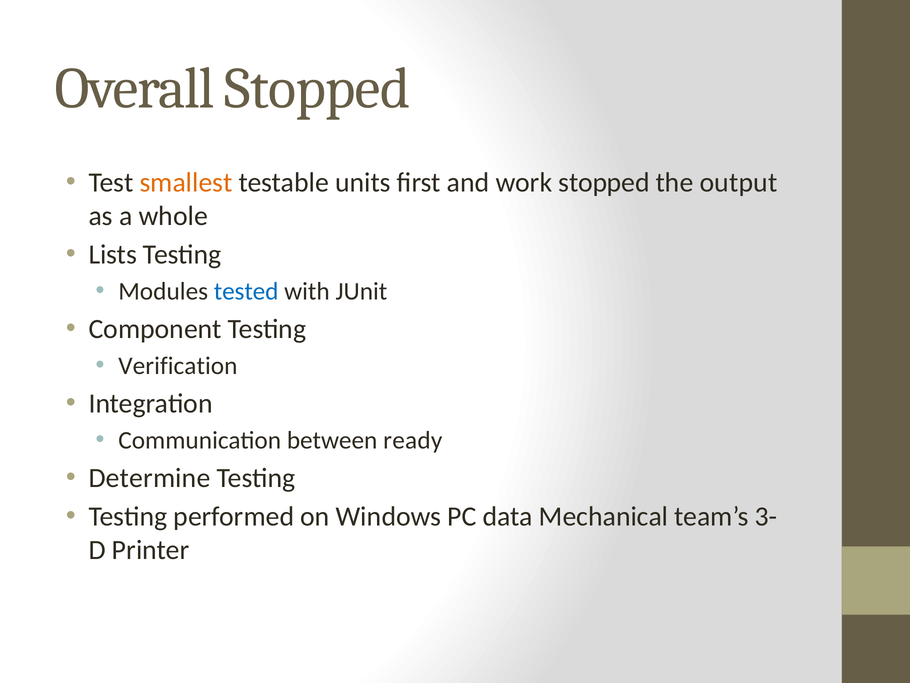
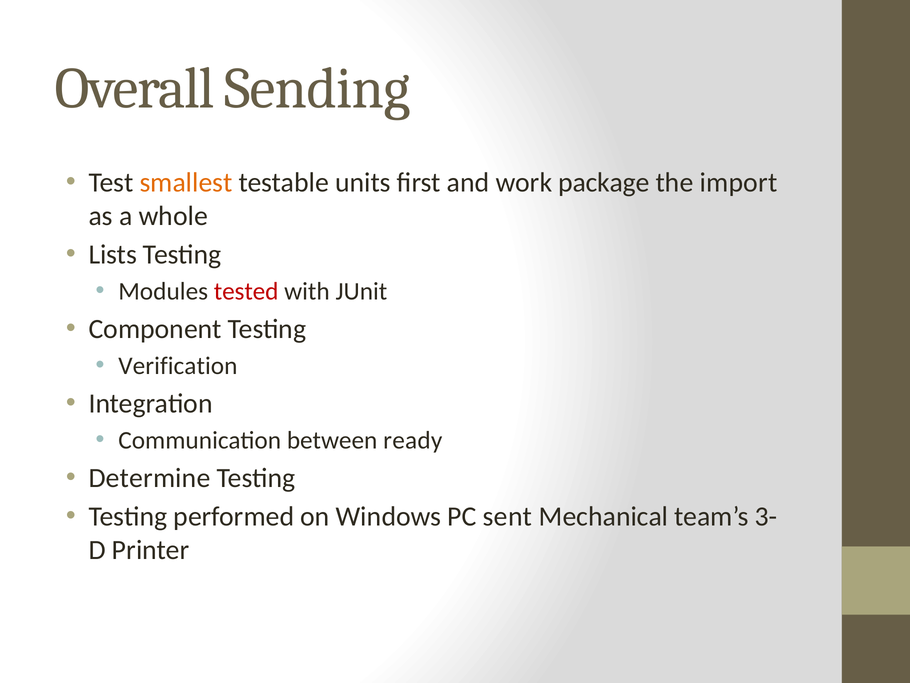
Overall Stopped: Stopped -> Sending (317, 88)
work stopped: stopped -> package (604, 182)
output: output -> import (739, 182)
tested colour: blue -> red (246, 291)
data: data -> sent (507, 516)
